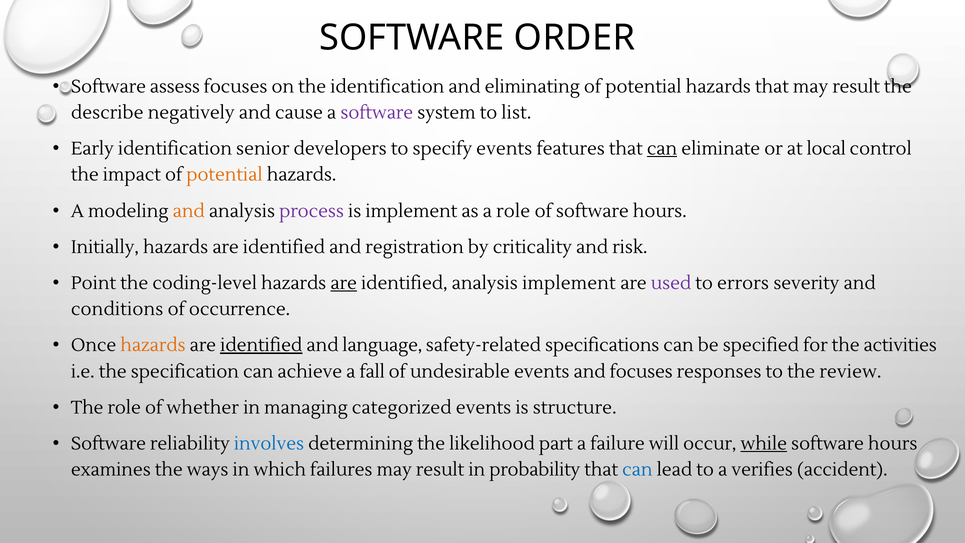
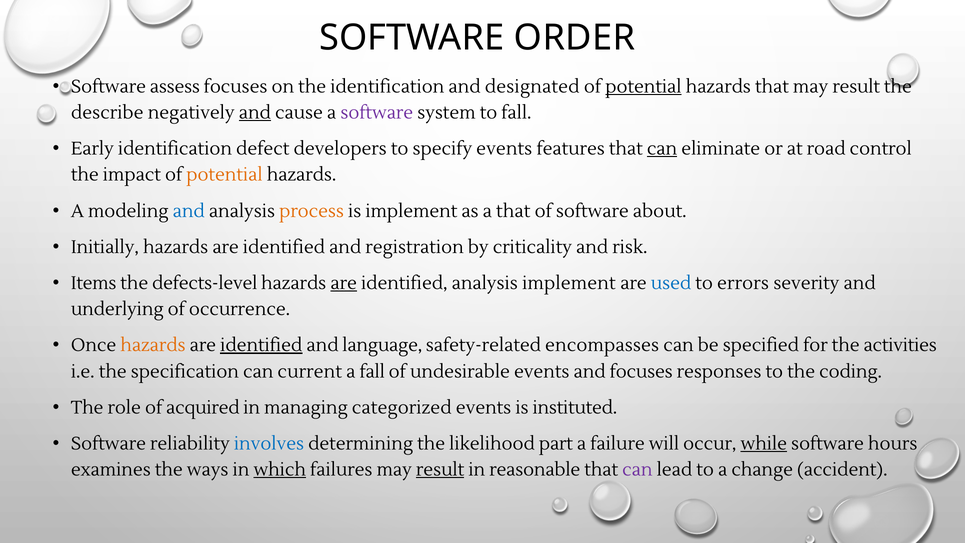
eliminating: eliminating -> designated (532, 87)
potential underline: none -> present (643, 87)
and underline: none -> present (255, 113)
to list: list -> fall (516, 113)
senior: senior -> defect (263, 149)
local: local -> road (826, 149)
and colour: orange -> blue (189, 211)
process colour: purple -> orange (312, 211)
a role: role -> that (513, 211)
of software hours: hours -> about (660, 211)
Point: Point -> Items (94, 283)
coding-level: coding-level -> defects-level (205, 283)
used colour: purple -> blue (671, 283)
conditions: conditions -> underlying (117, 309)
specifications: specifications -> encompasses (602, 345)
achieve: achieve -> current (310, 371)
review: review -> coding (851, 371)
whether: whether -> acquired (203, 408)
structure: structure -> instituted (575, 408)
which underline: none -> present (280, 470)
result underline: none -> present (440, 470)
probability: probability -> reasonable (535, 470)
can colour: blue -> purple (637, 470)
verifies: verifies -> change (762, 470)
